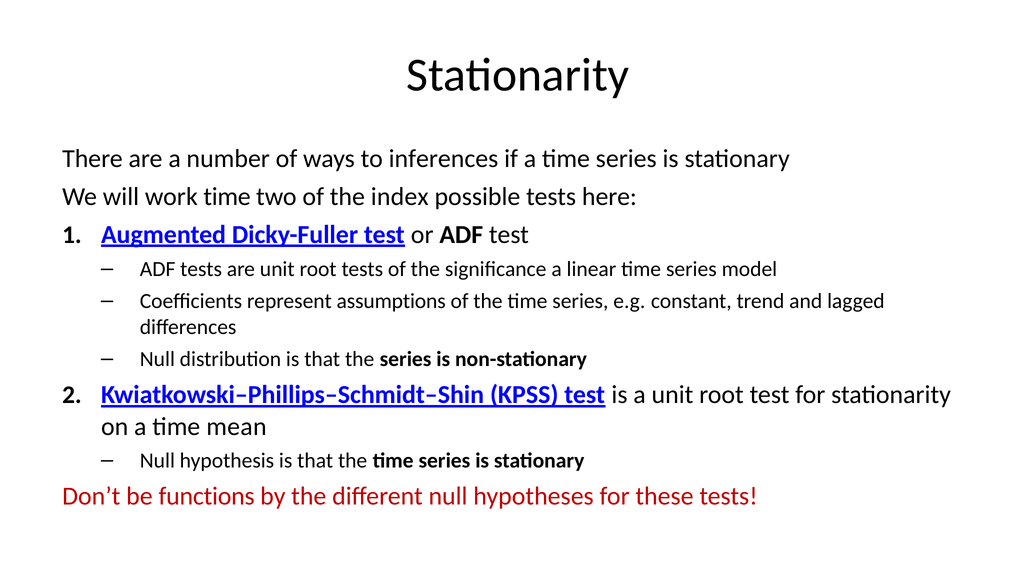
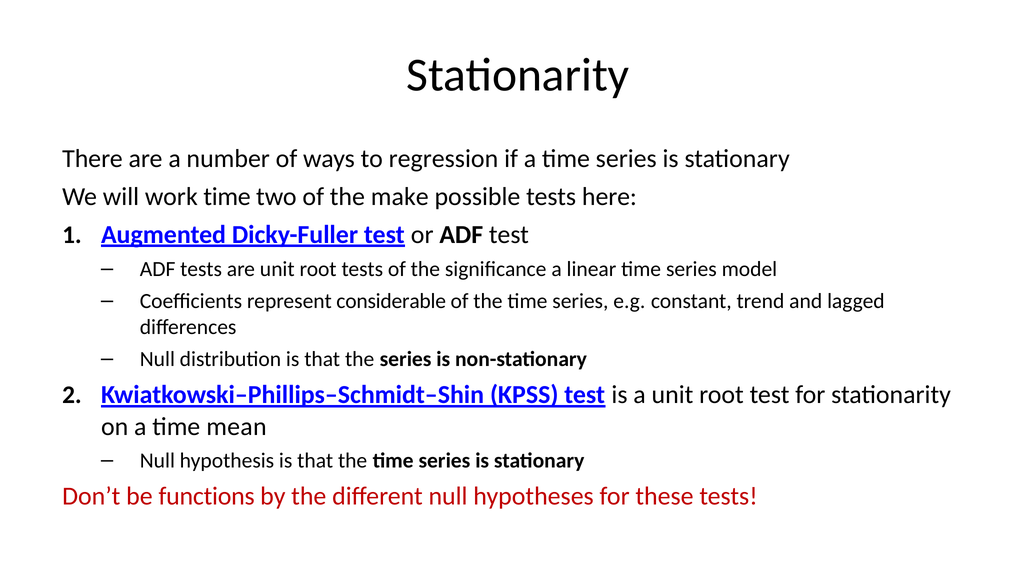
inferences: inferences -> regression (443, 159)
index: index -> make (400, 196)
assumptions: assumptions -> considerable (391, 301)
